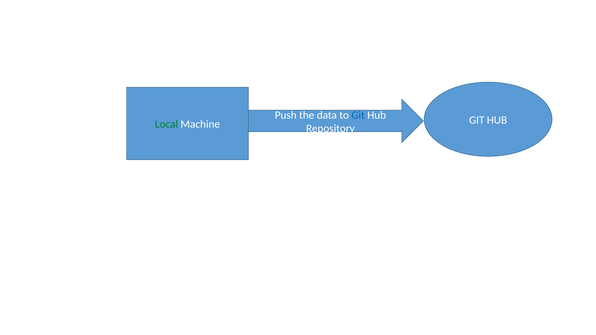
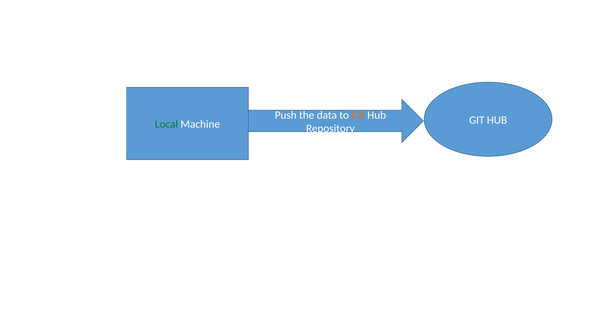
Git colour: blue -> orange (358, 115)
